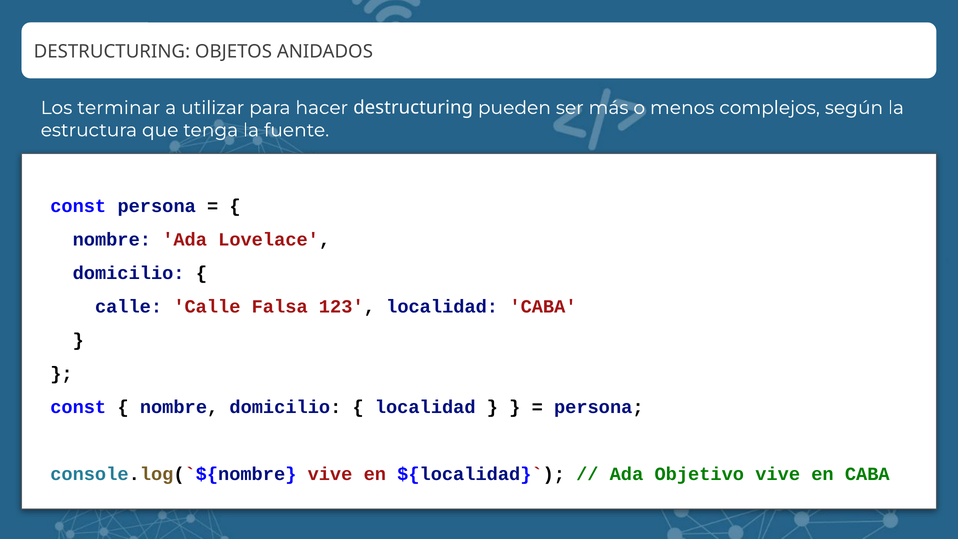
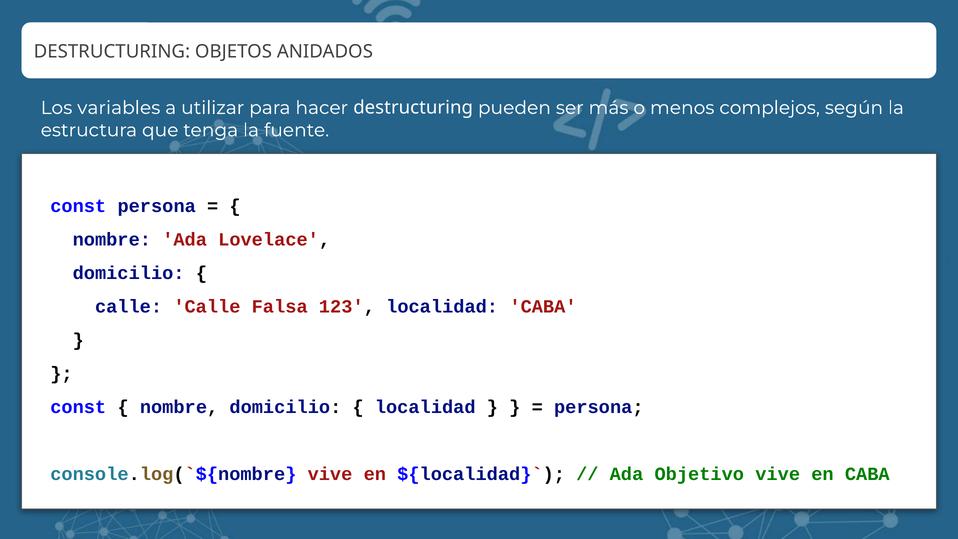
terminar: terminar -> variables (119, 108)
